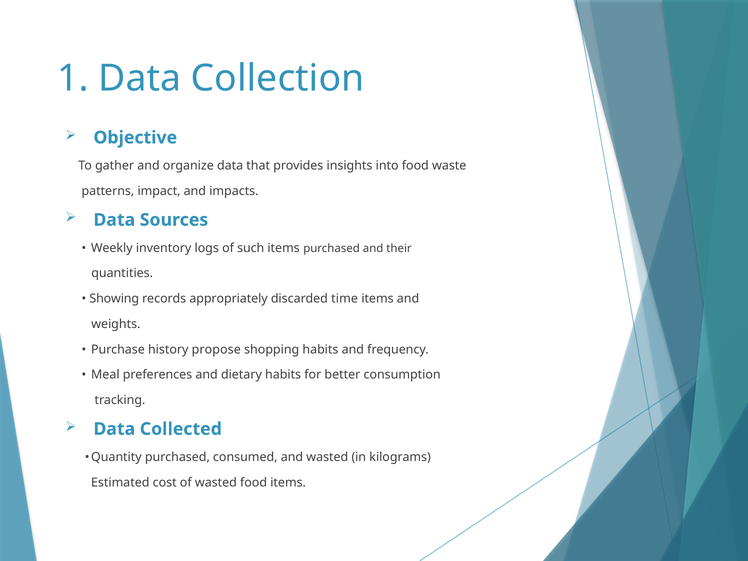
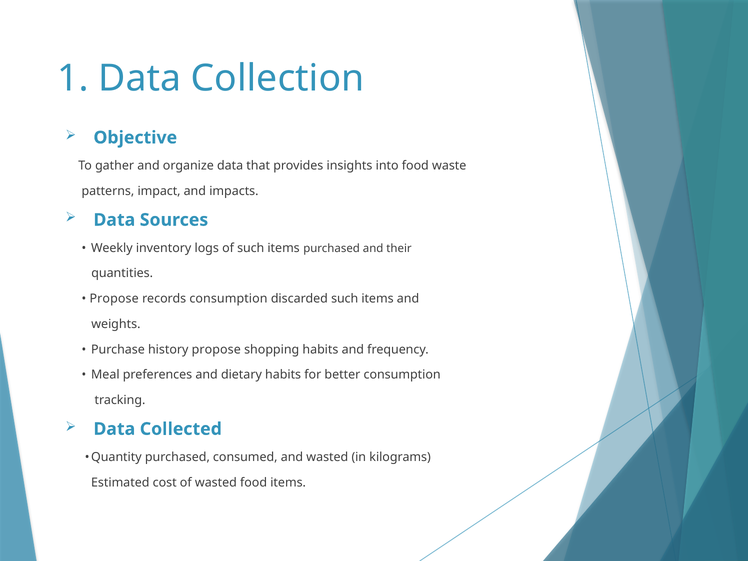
Showing: Showing -> Propose (114, 299)
records appropriately: appropriately -> consumption (228, 299)
discarded time: time -> such (345, 299)
